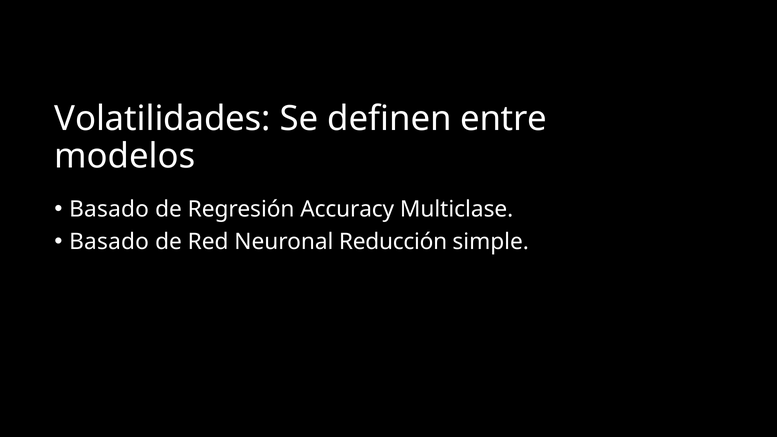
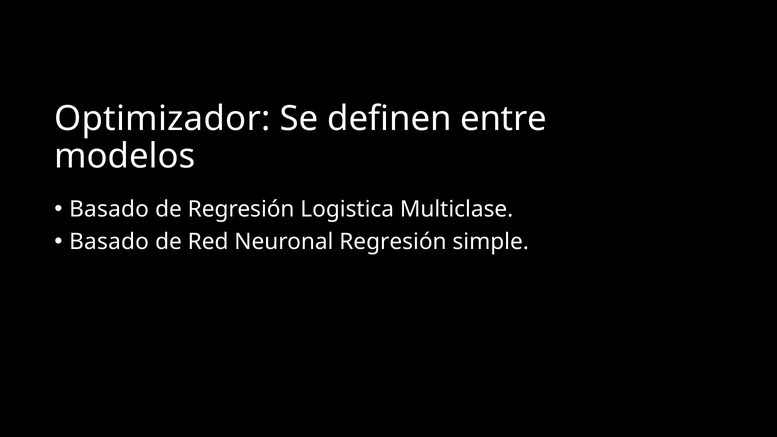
Volatilidades: Volatilidades -> Optimizador (162, 119)
Accuracy: Accuracy -> Logistica (347, 209)
Neuronal Reducción: Reducción -> Regresión (393, 242)
